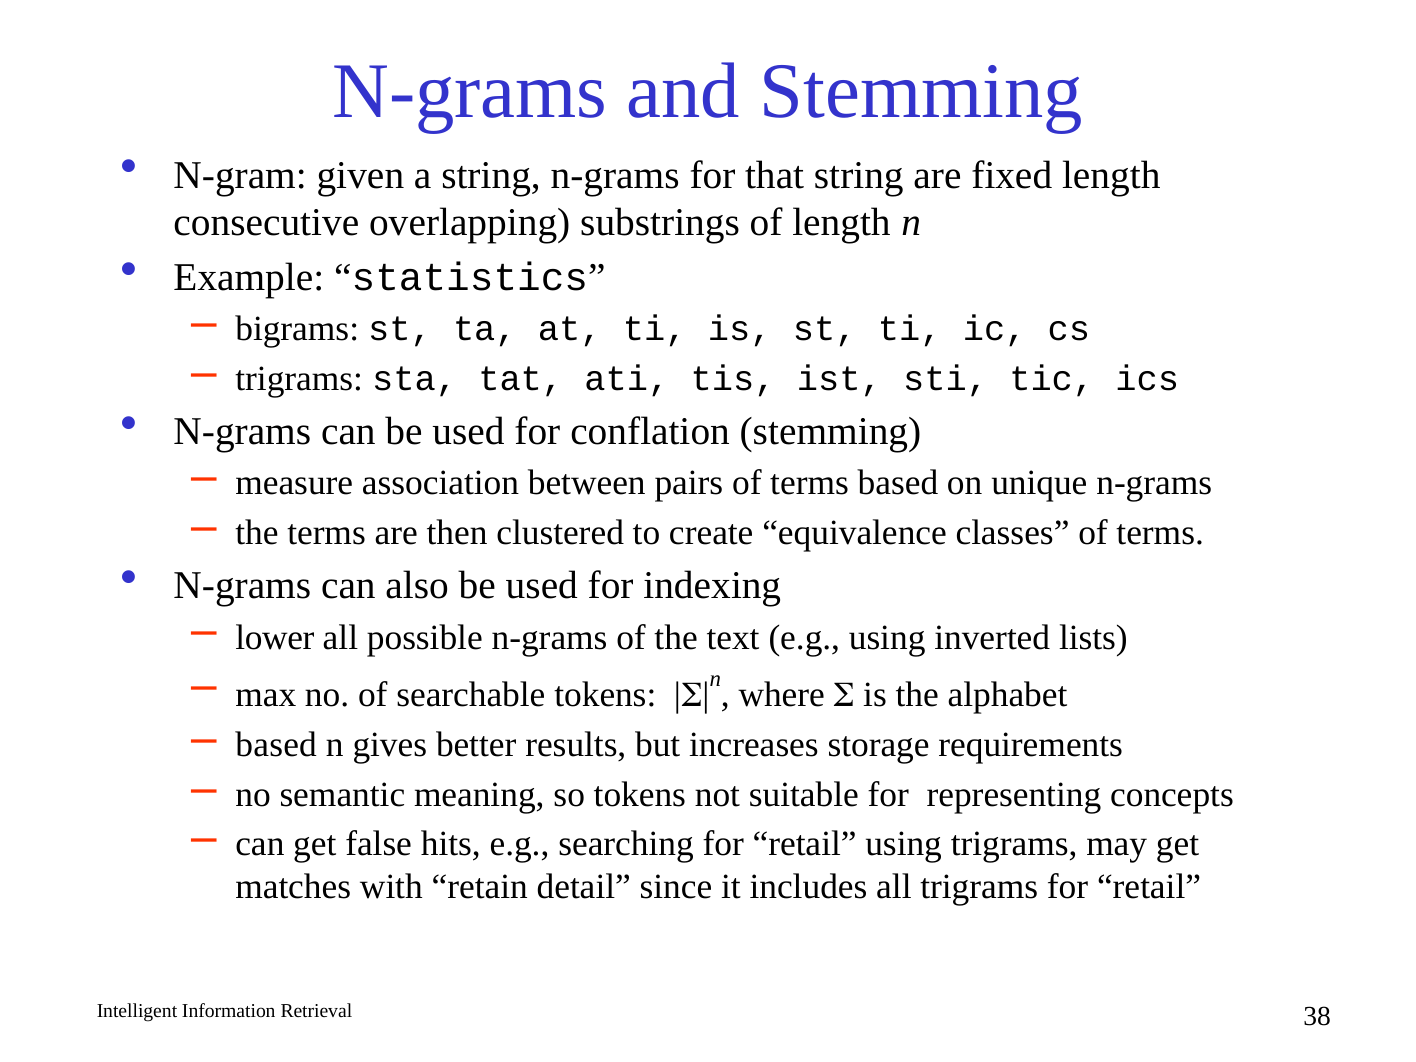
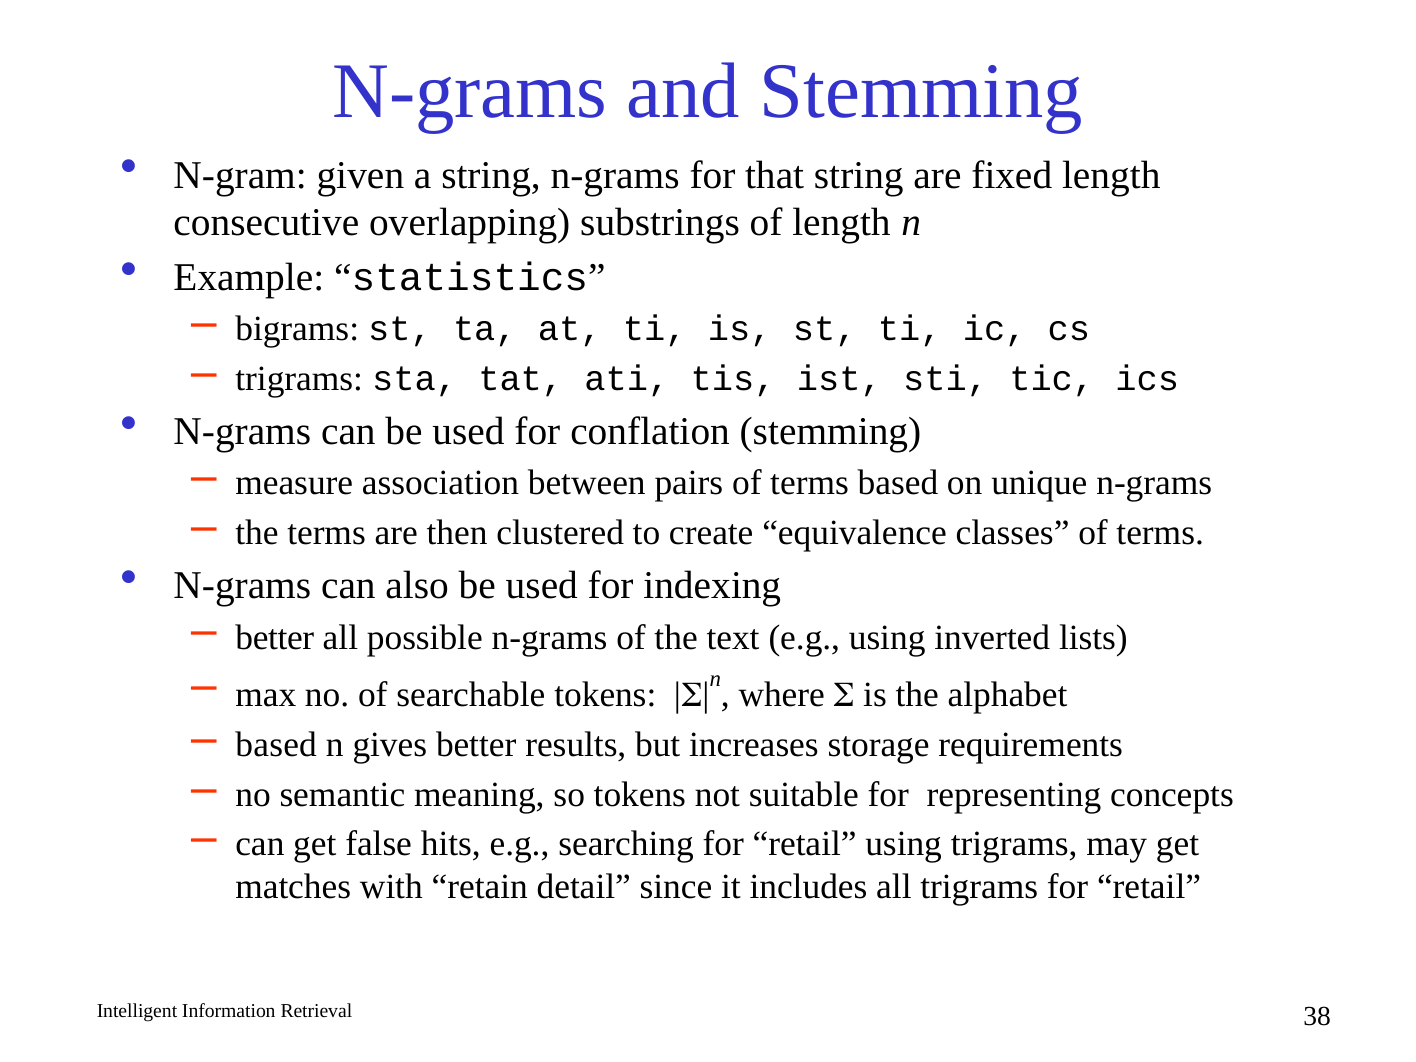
lower: lower -> better (275, 637)
